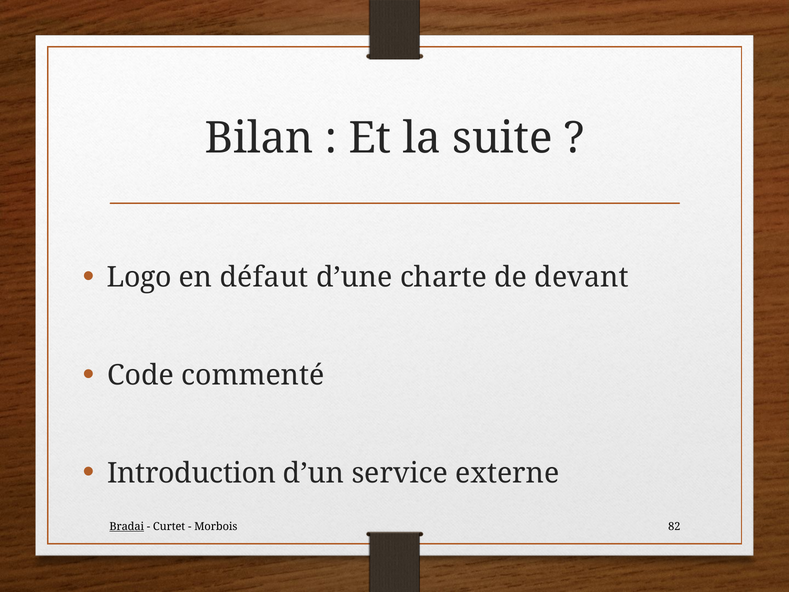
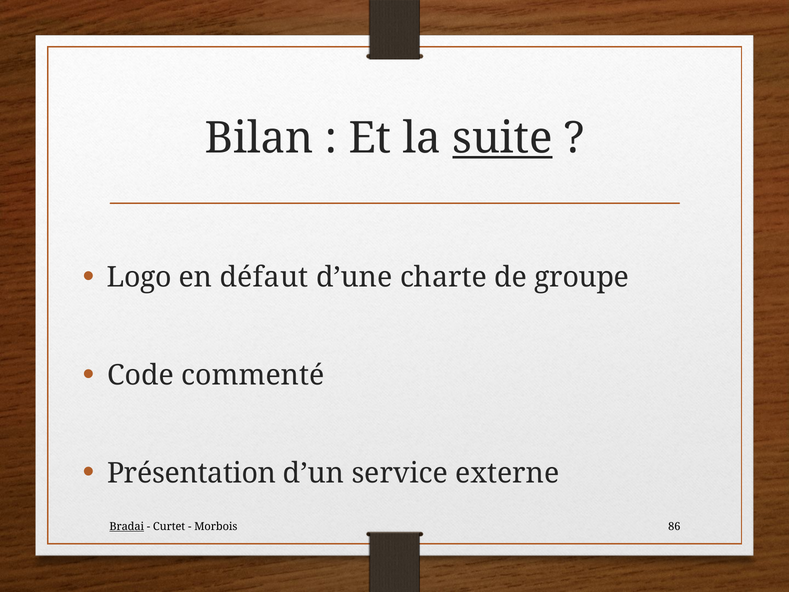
suite underline: none -> present (502, 138)
devant: devant -> groupe (582, 277)
Introduction: Introduction -> Présentation (192, 473)
82: 82 -> 86 (674, 526)
